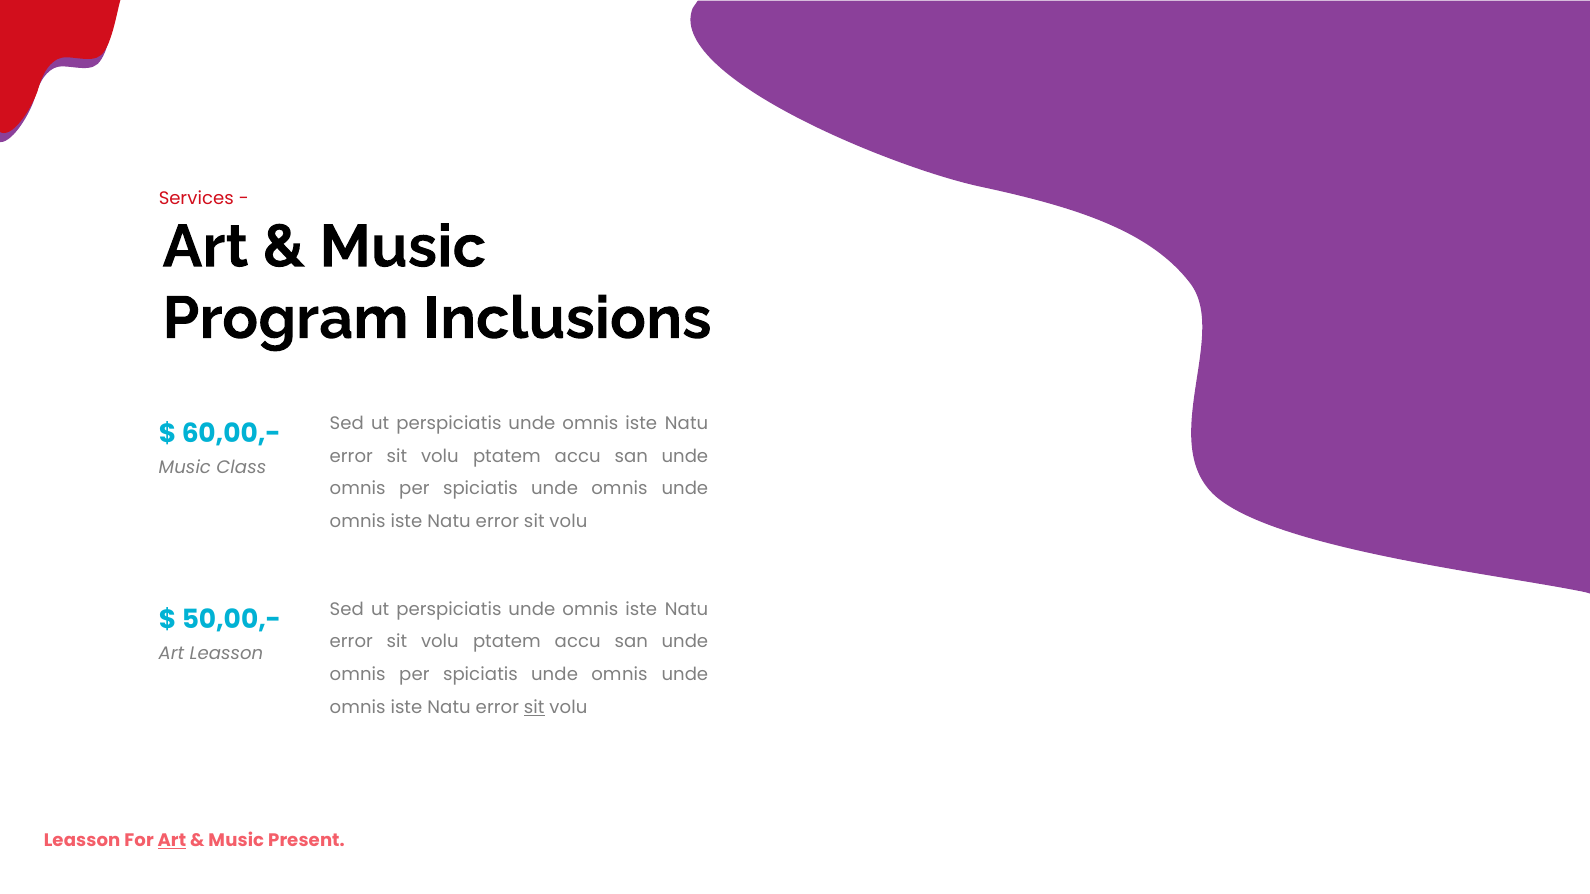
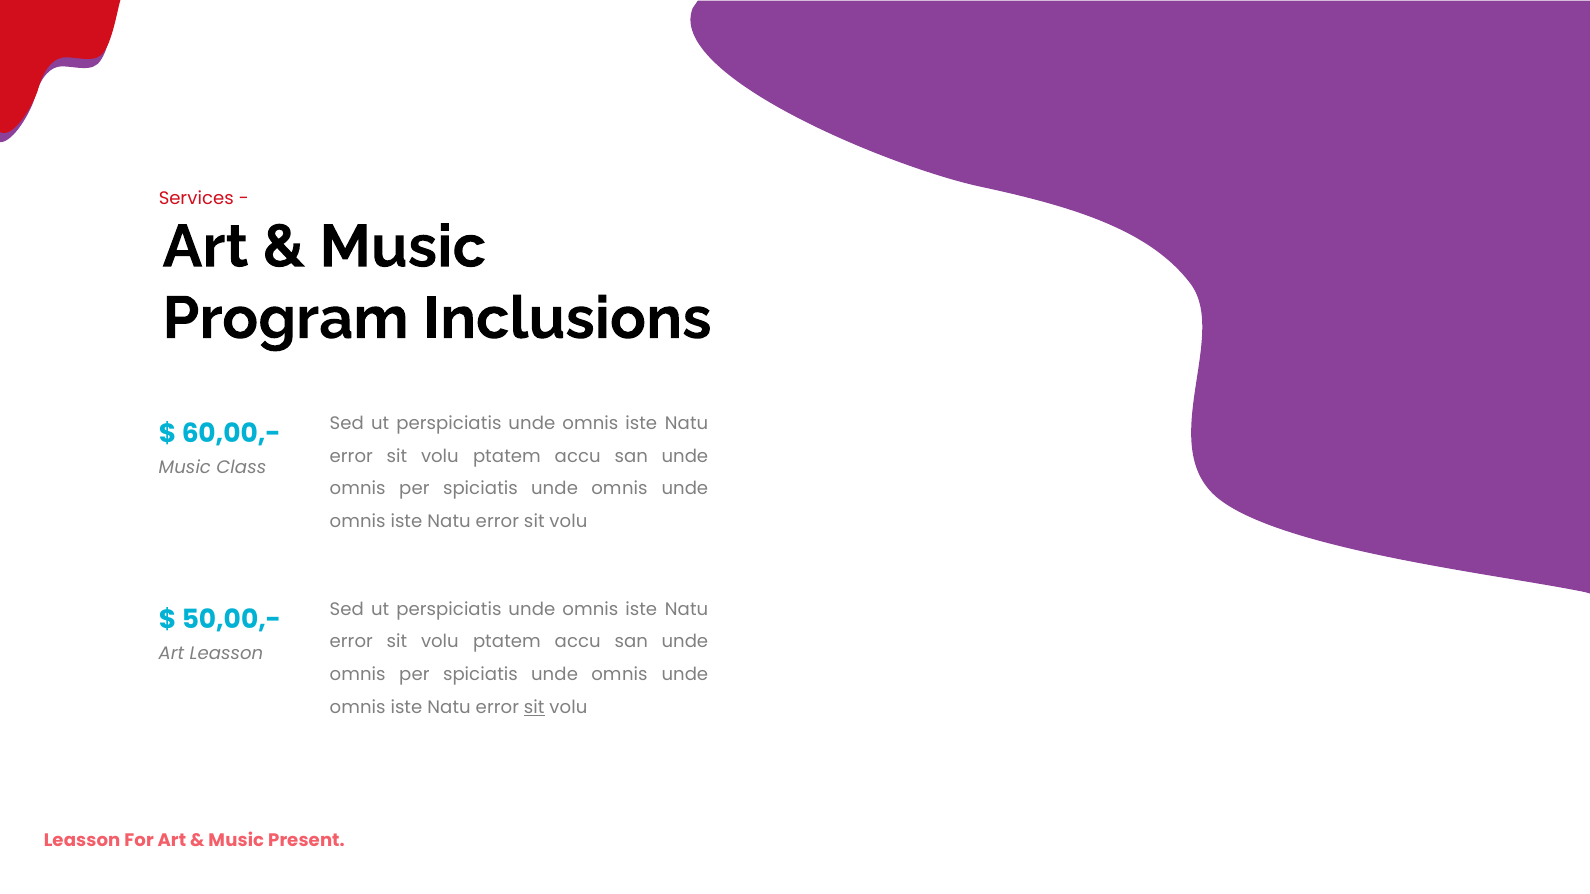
Art underline: present -> none (172, 841)
